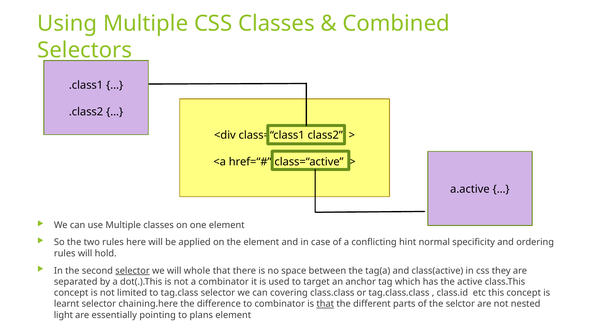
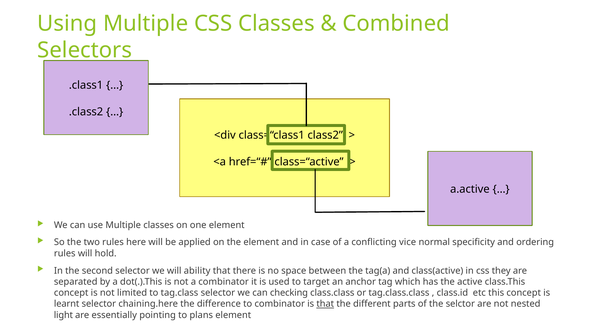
hint: hint -> vice (408, 242)
selector underline: present -> none (133, 271)
whole: whole -> ability (197, 271)
covering: covering -> checking (289, 293)
